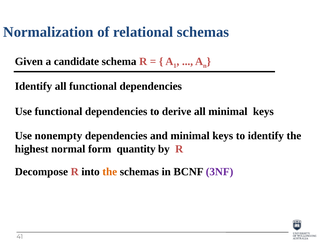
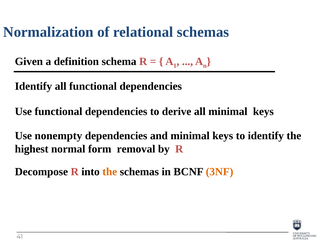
candidate: candidate -> definition (76, 61)
quantity: quantity -> removal (136, 149)
3NF colour: purple -> orange (220, 171)
